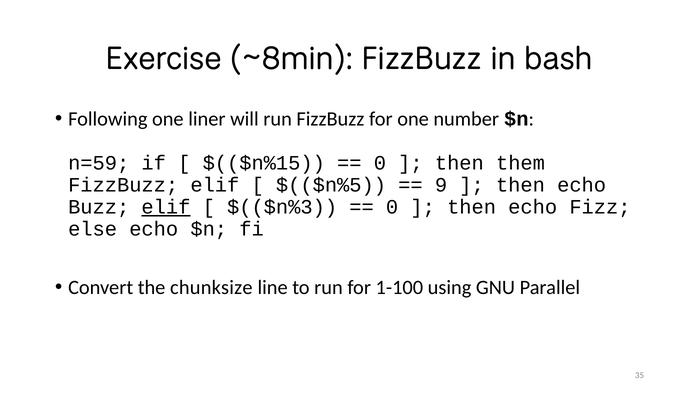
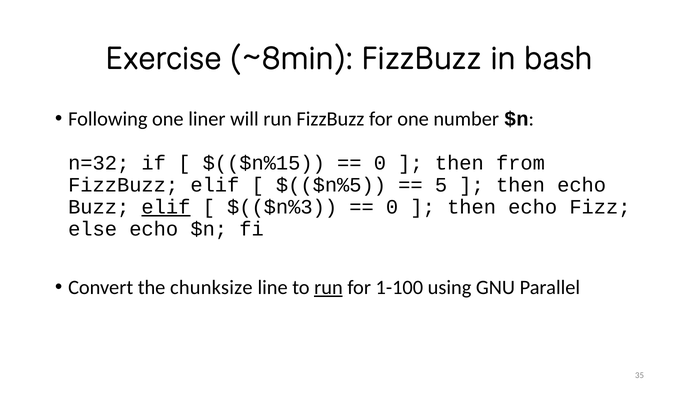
n=59: n=59 -> n=32 (99, 163)
them: them -> from (520, 163)
9: 9 -> 5 (441, 185)
run underline: none -> present (328, 288)
